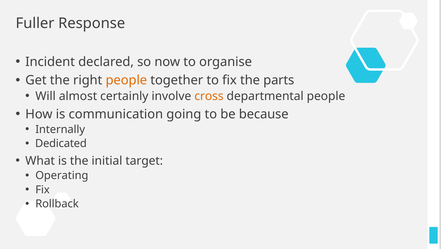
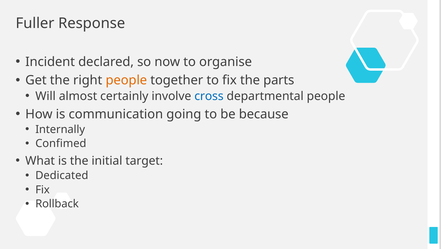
cross colour: orange -> blue (209, 96)
Dedicated: Dedicated -> Confimed (61, 143)
Operating: Operating -> Dedicated (62, 175)
